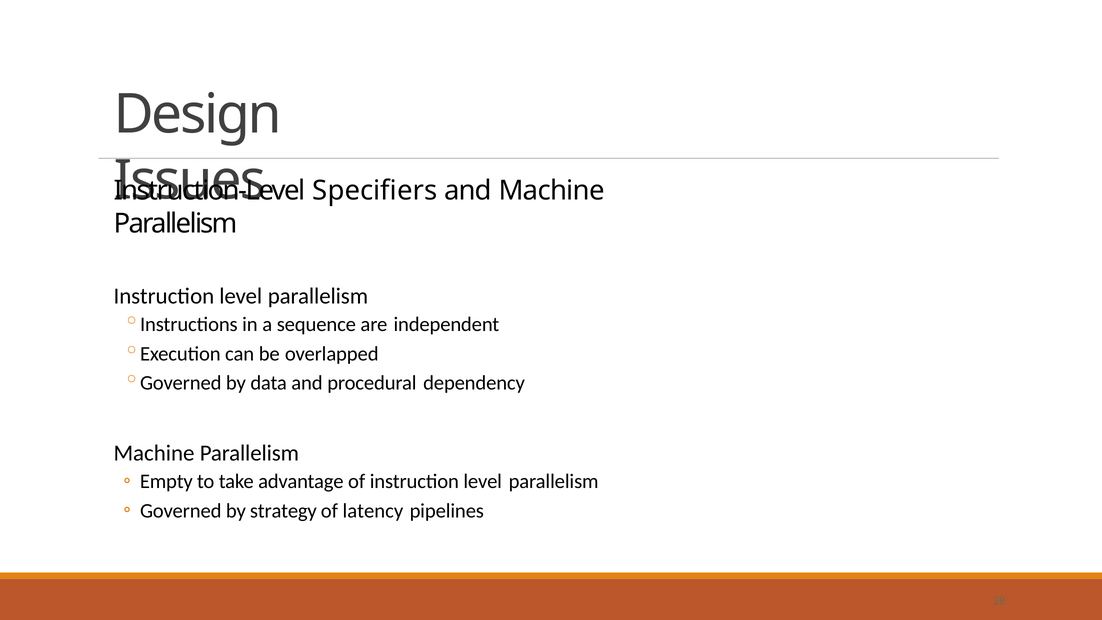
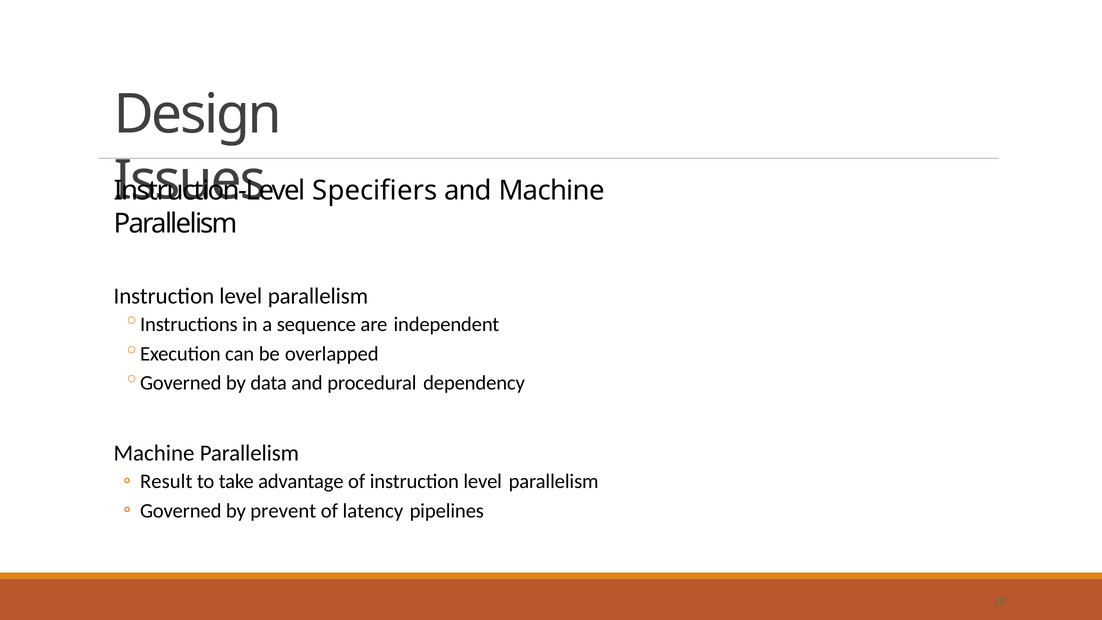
Empty: Empty -> Result (166, 481)
strategy: strategy -> prevent (283, 511)
